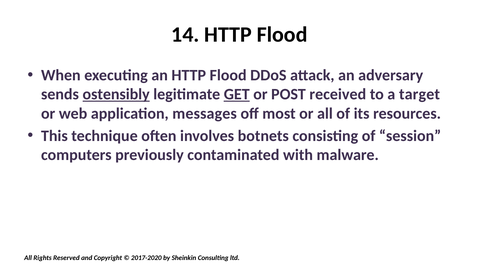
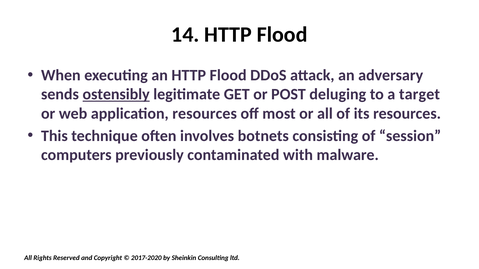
GET underline: present -> none (237, 95)
received: received -> deluging (338, 95)
application messages: messages -> resources (205, 114)
